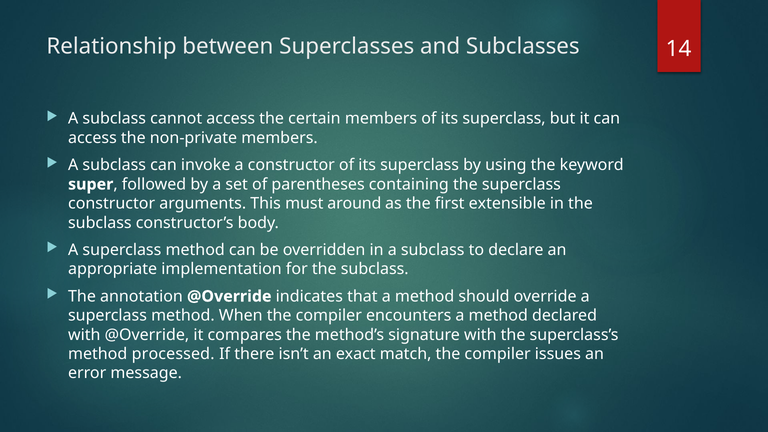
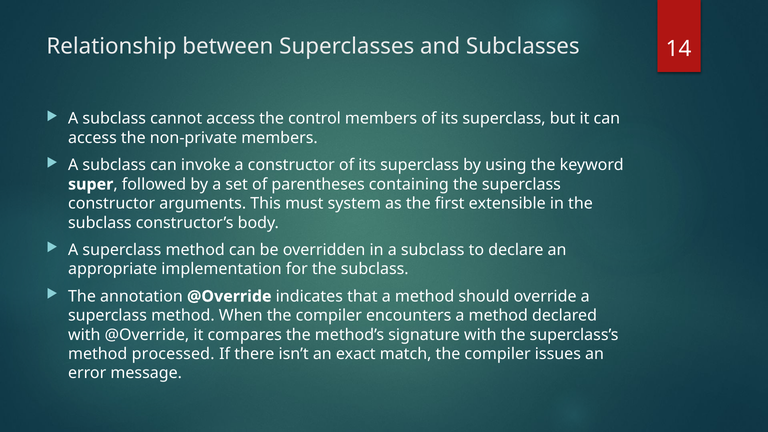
certain: certain -> control (315, 119)
around: around -> system (354, 204)
